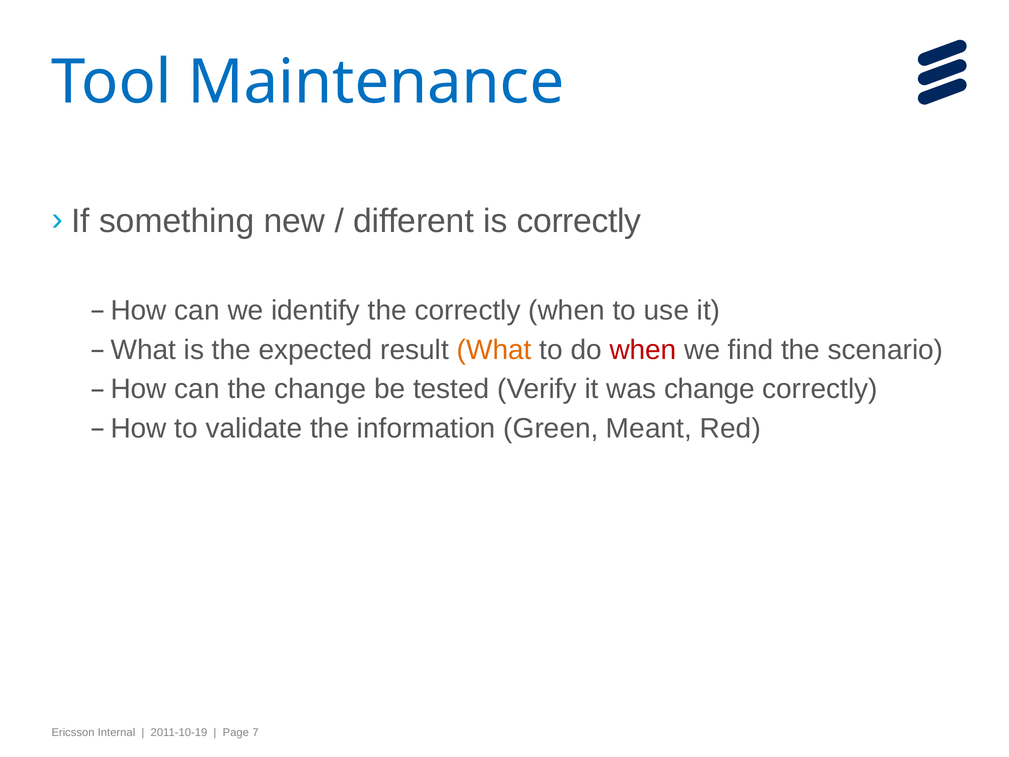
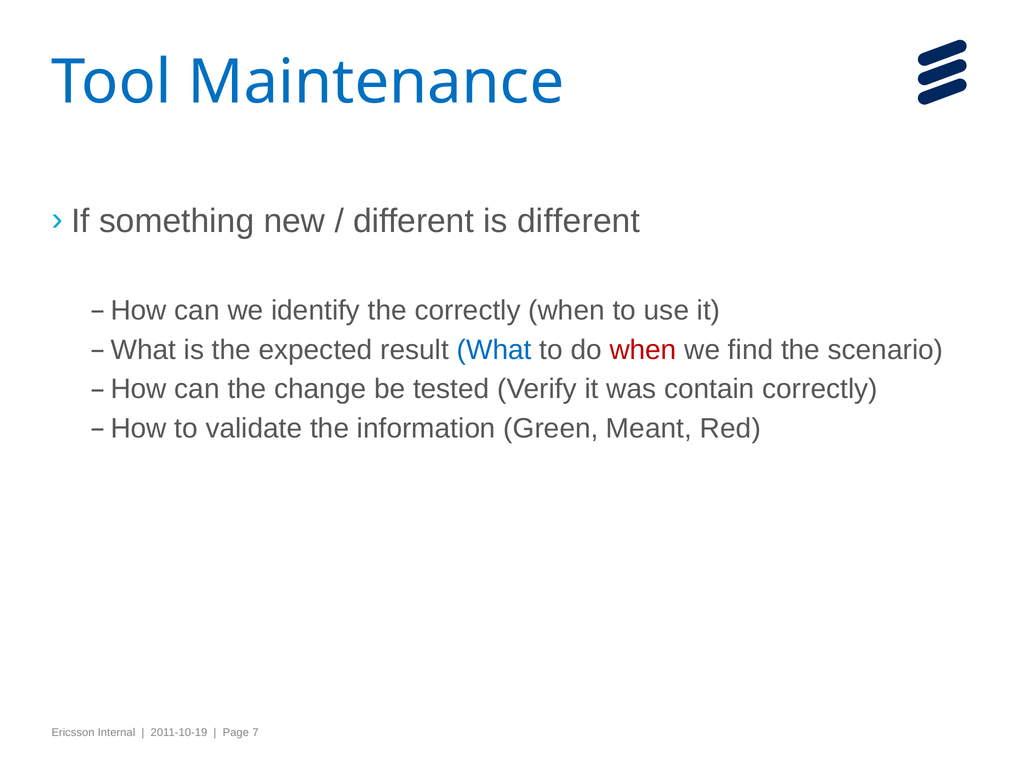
is correctly: correctly -> different (579, 221)
What colour: orange -> blue (494, 350)
was change: change -> contain (709, 389)
